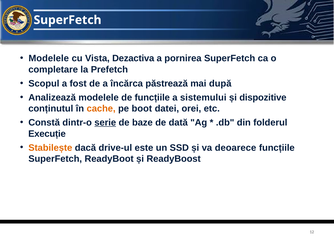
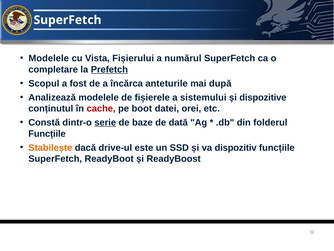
Dezactiva: Dezactiva -> Fișierului (133, 58)
pornirea: pornirea -> numărul (183, 58)
Prefetch underline: none -> present (109, 69)
păstrează: păstrează -> anteturile (167, 83)
de funcțiile: funcțiile -> fișierele (152, 97)
cache colour: orange -> red (101, 108)
Execuție: Execuție -> Funcțiile (47, 133)
deoarece: deoarece -> dispozitiv (236, 147)
